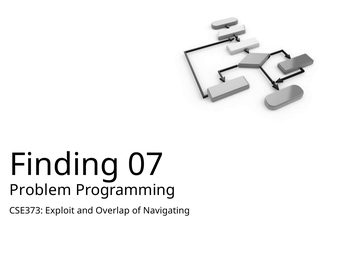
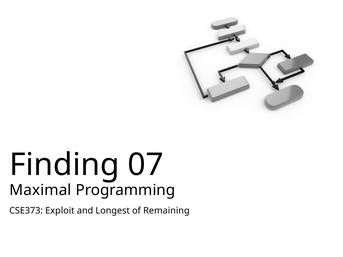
Problem: Problem -> Maximal (40, 190)
Overlap: Overlap -> Longest (113, 211)
Navigating: Navigating -> Remaining (166, 211)
